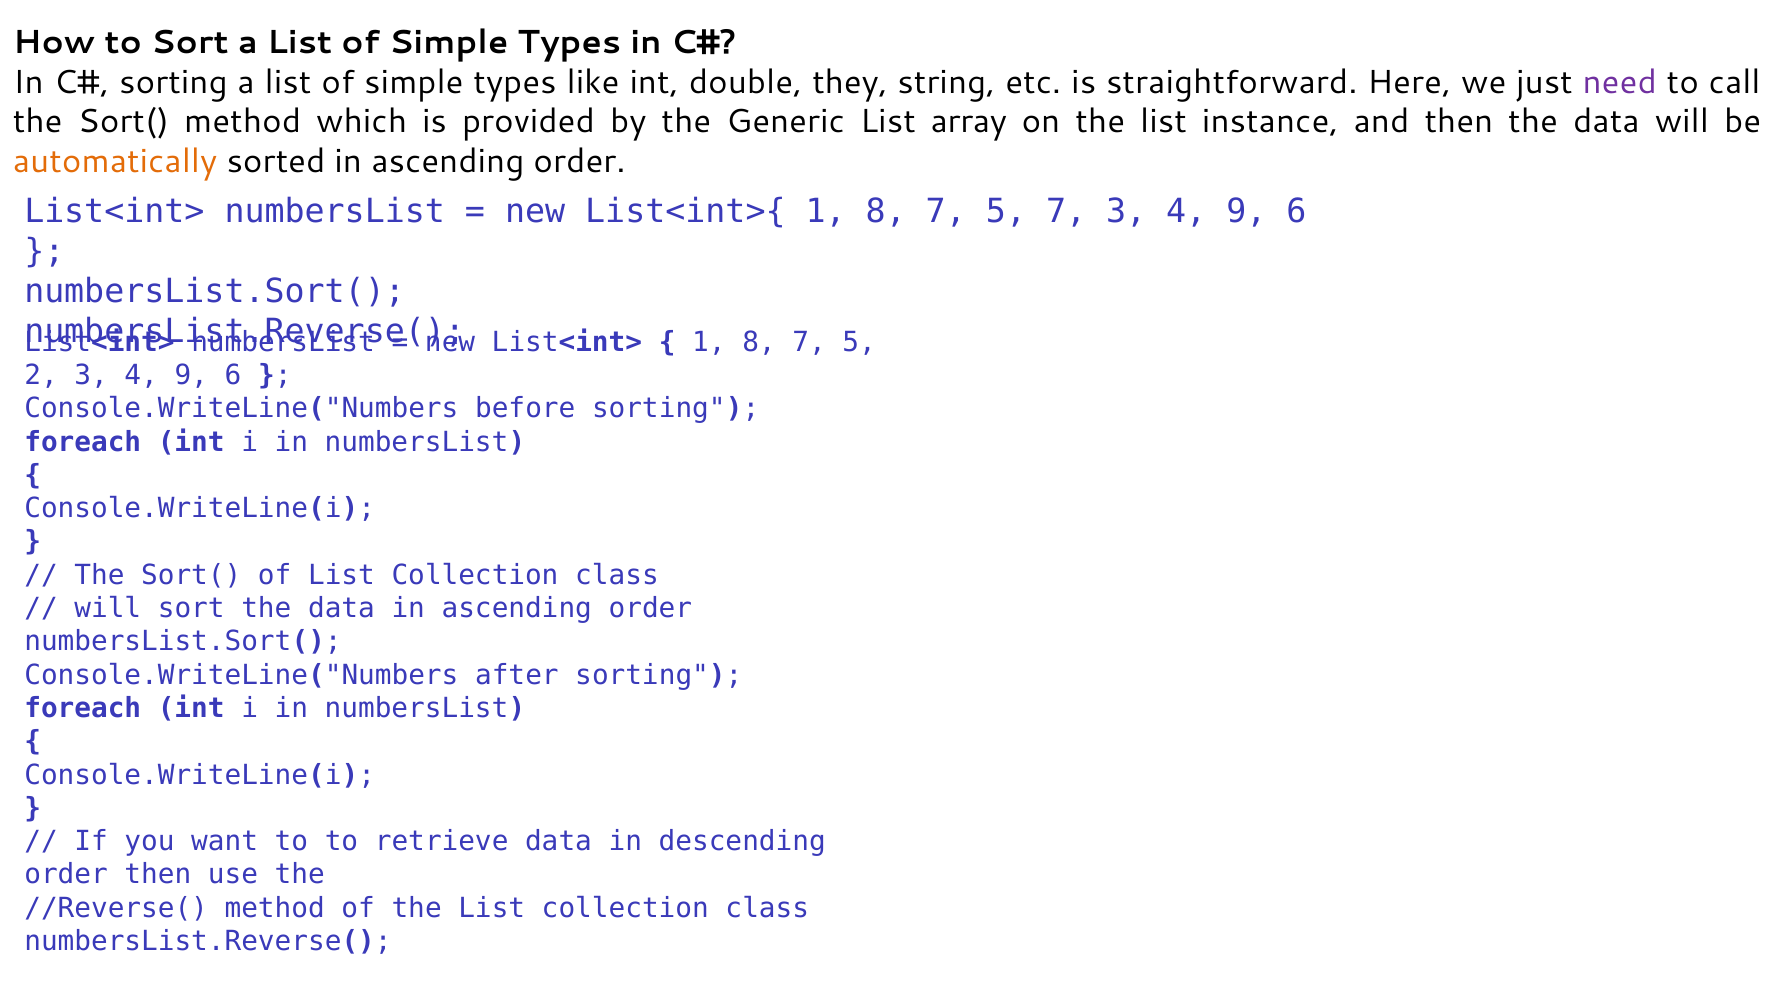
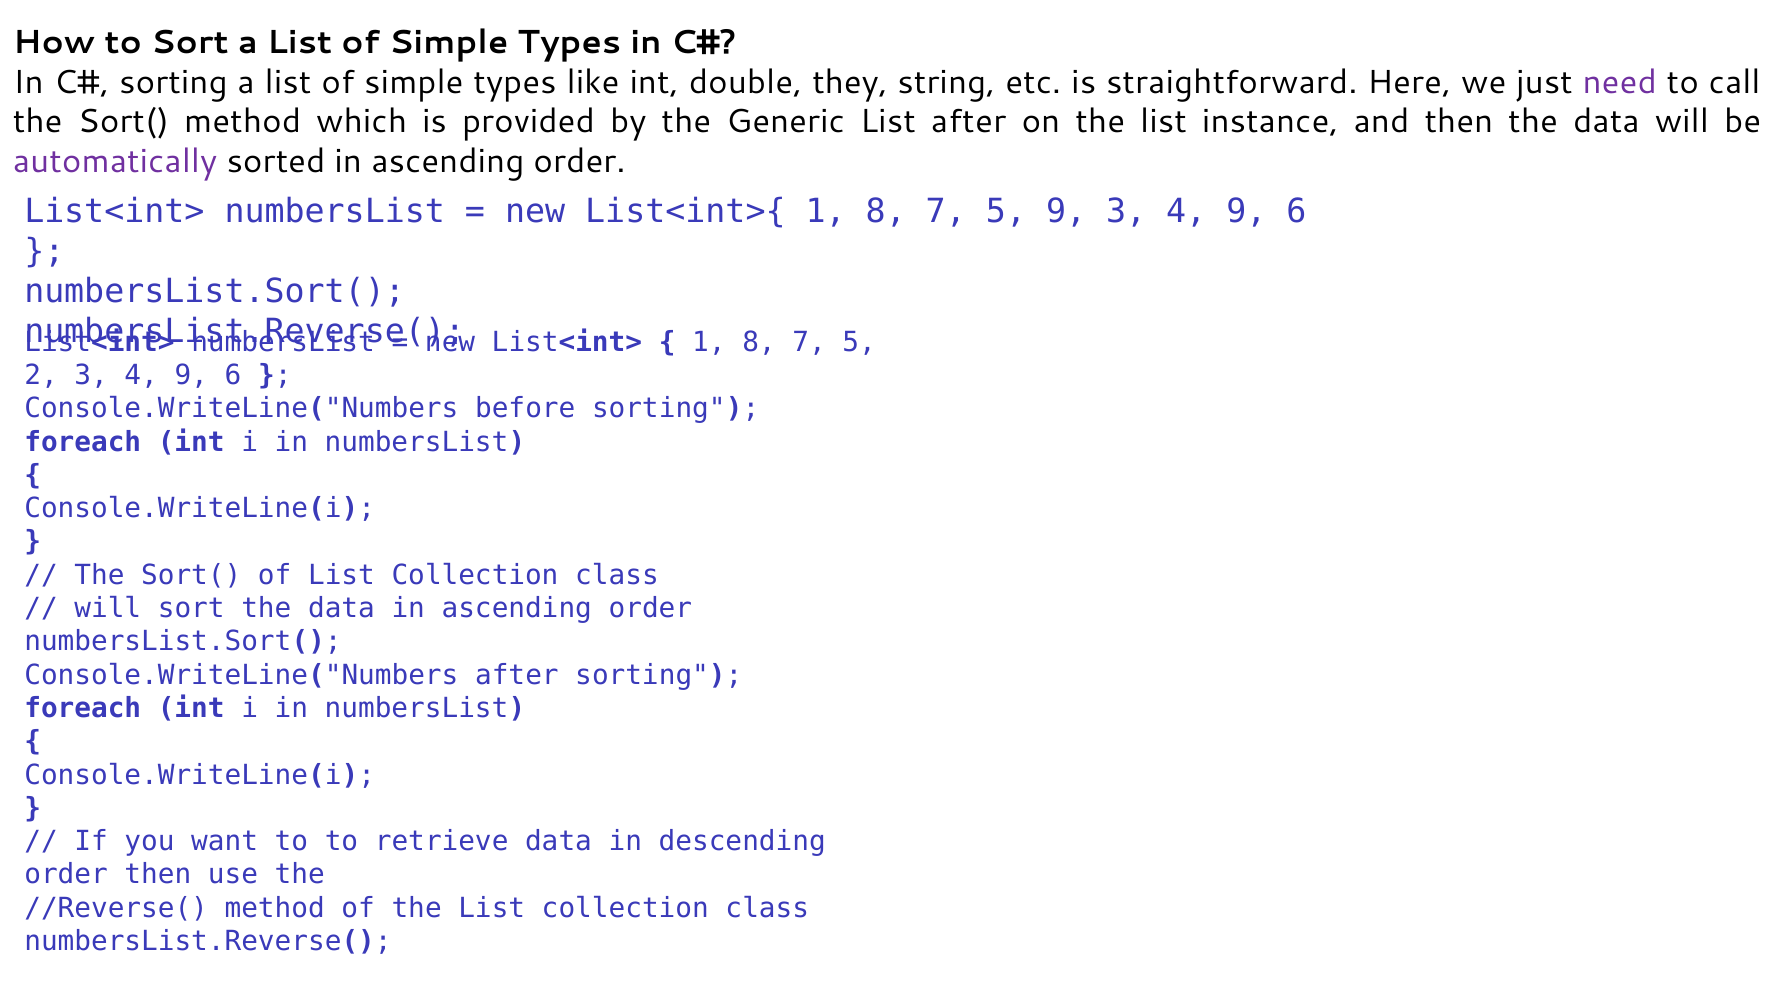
List array: array -> after (969, 122)
automatically colour: orange -> purple (115, 162)
5 7: 7 -> 9 (1066, 211)
